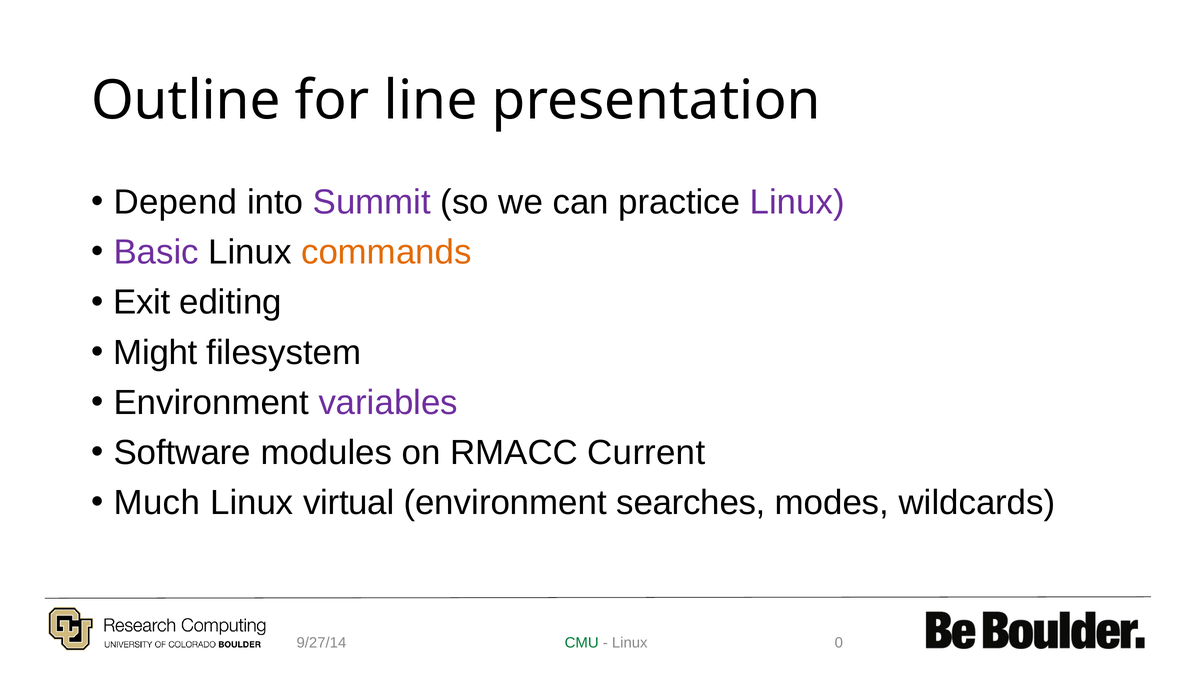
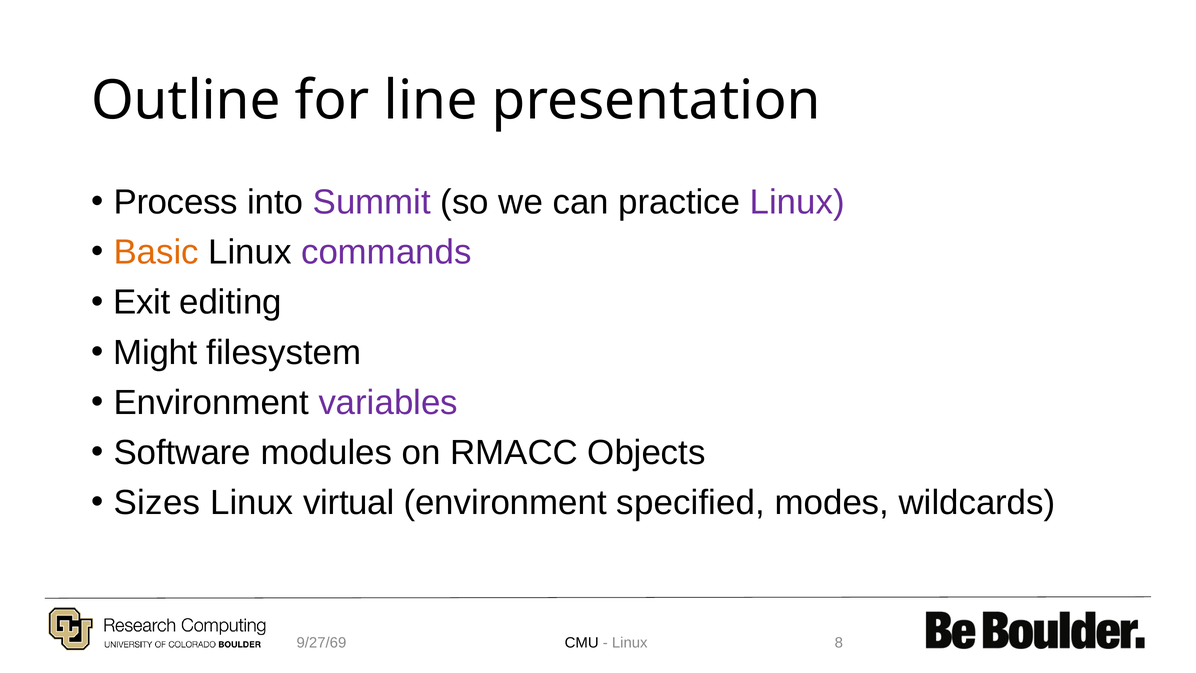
Depend: Depend -> Process (176, 202)
Basic colour: purple -> orange (156, 252)
commands colour: orange -> purple (386, 252)
Current: Current -> Objects (646, 453)
Much: Much -> Sizes (157, 503)
searches: searches -> specified (691, 503)
9/27/14: 9/27/14 -> 9/27/69 (321, 642)
CMU colour: green -> black (582, 642)
0: 0 -> 8 (839, 642)
